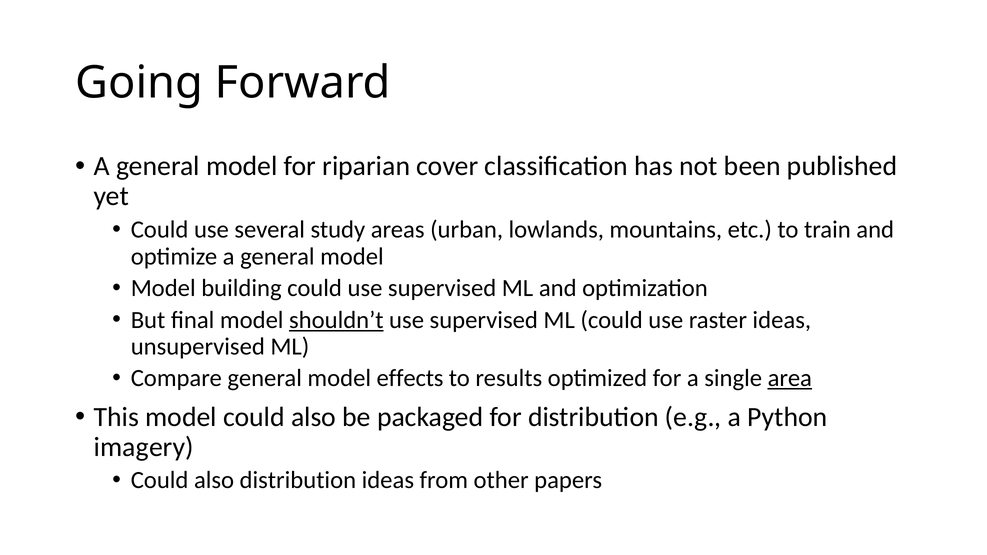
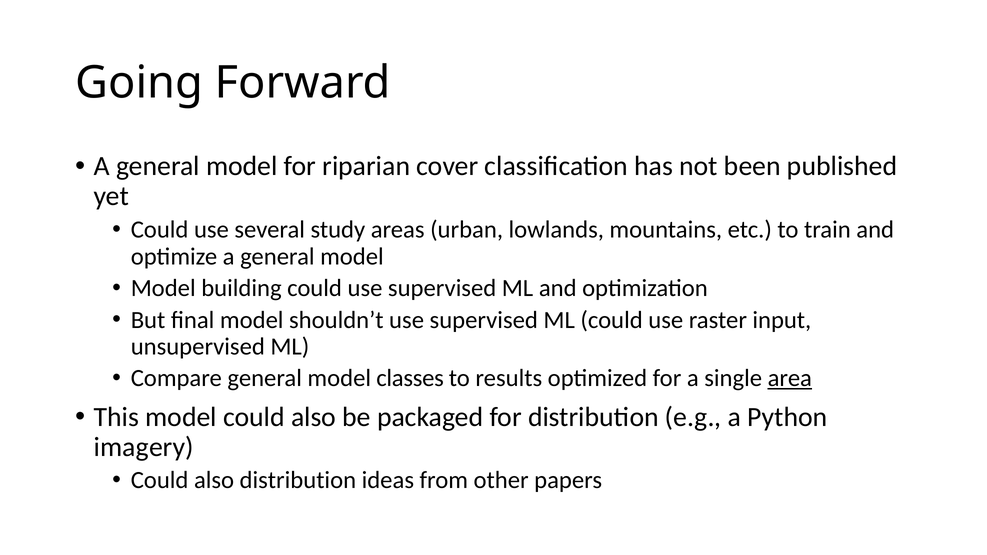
shouldn’t underline: present -> none (336, 320)
raster ideas: ideas -> input (782, 320)
effects: effects -> classes (410, 378)
